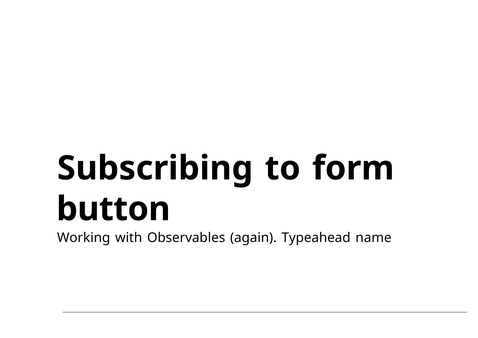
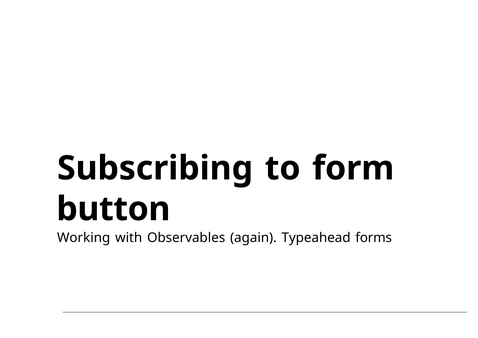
name: name -> forms (374, 238)
